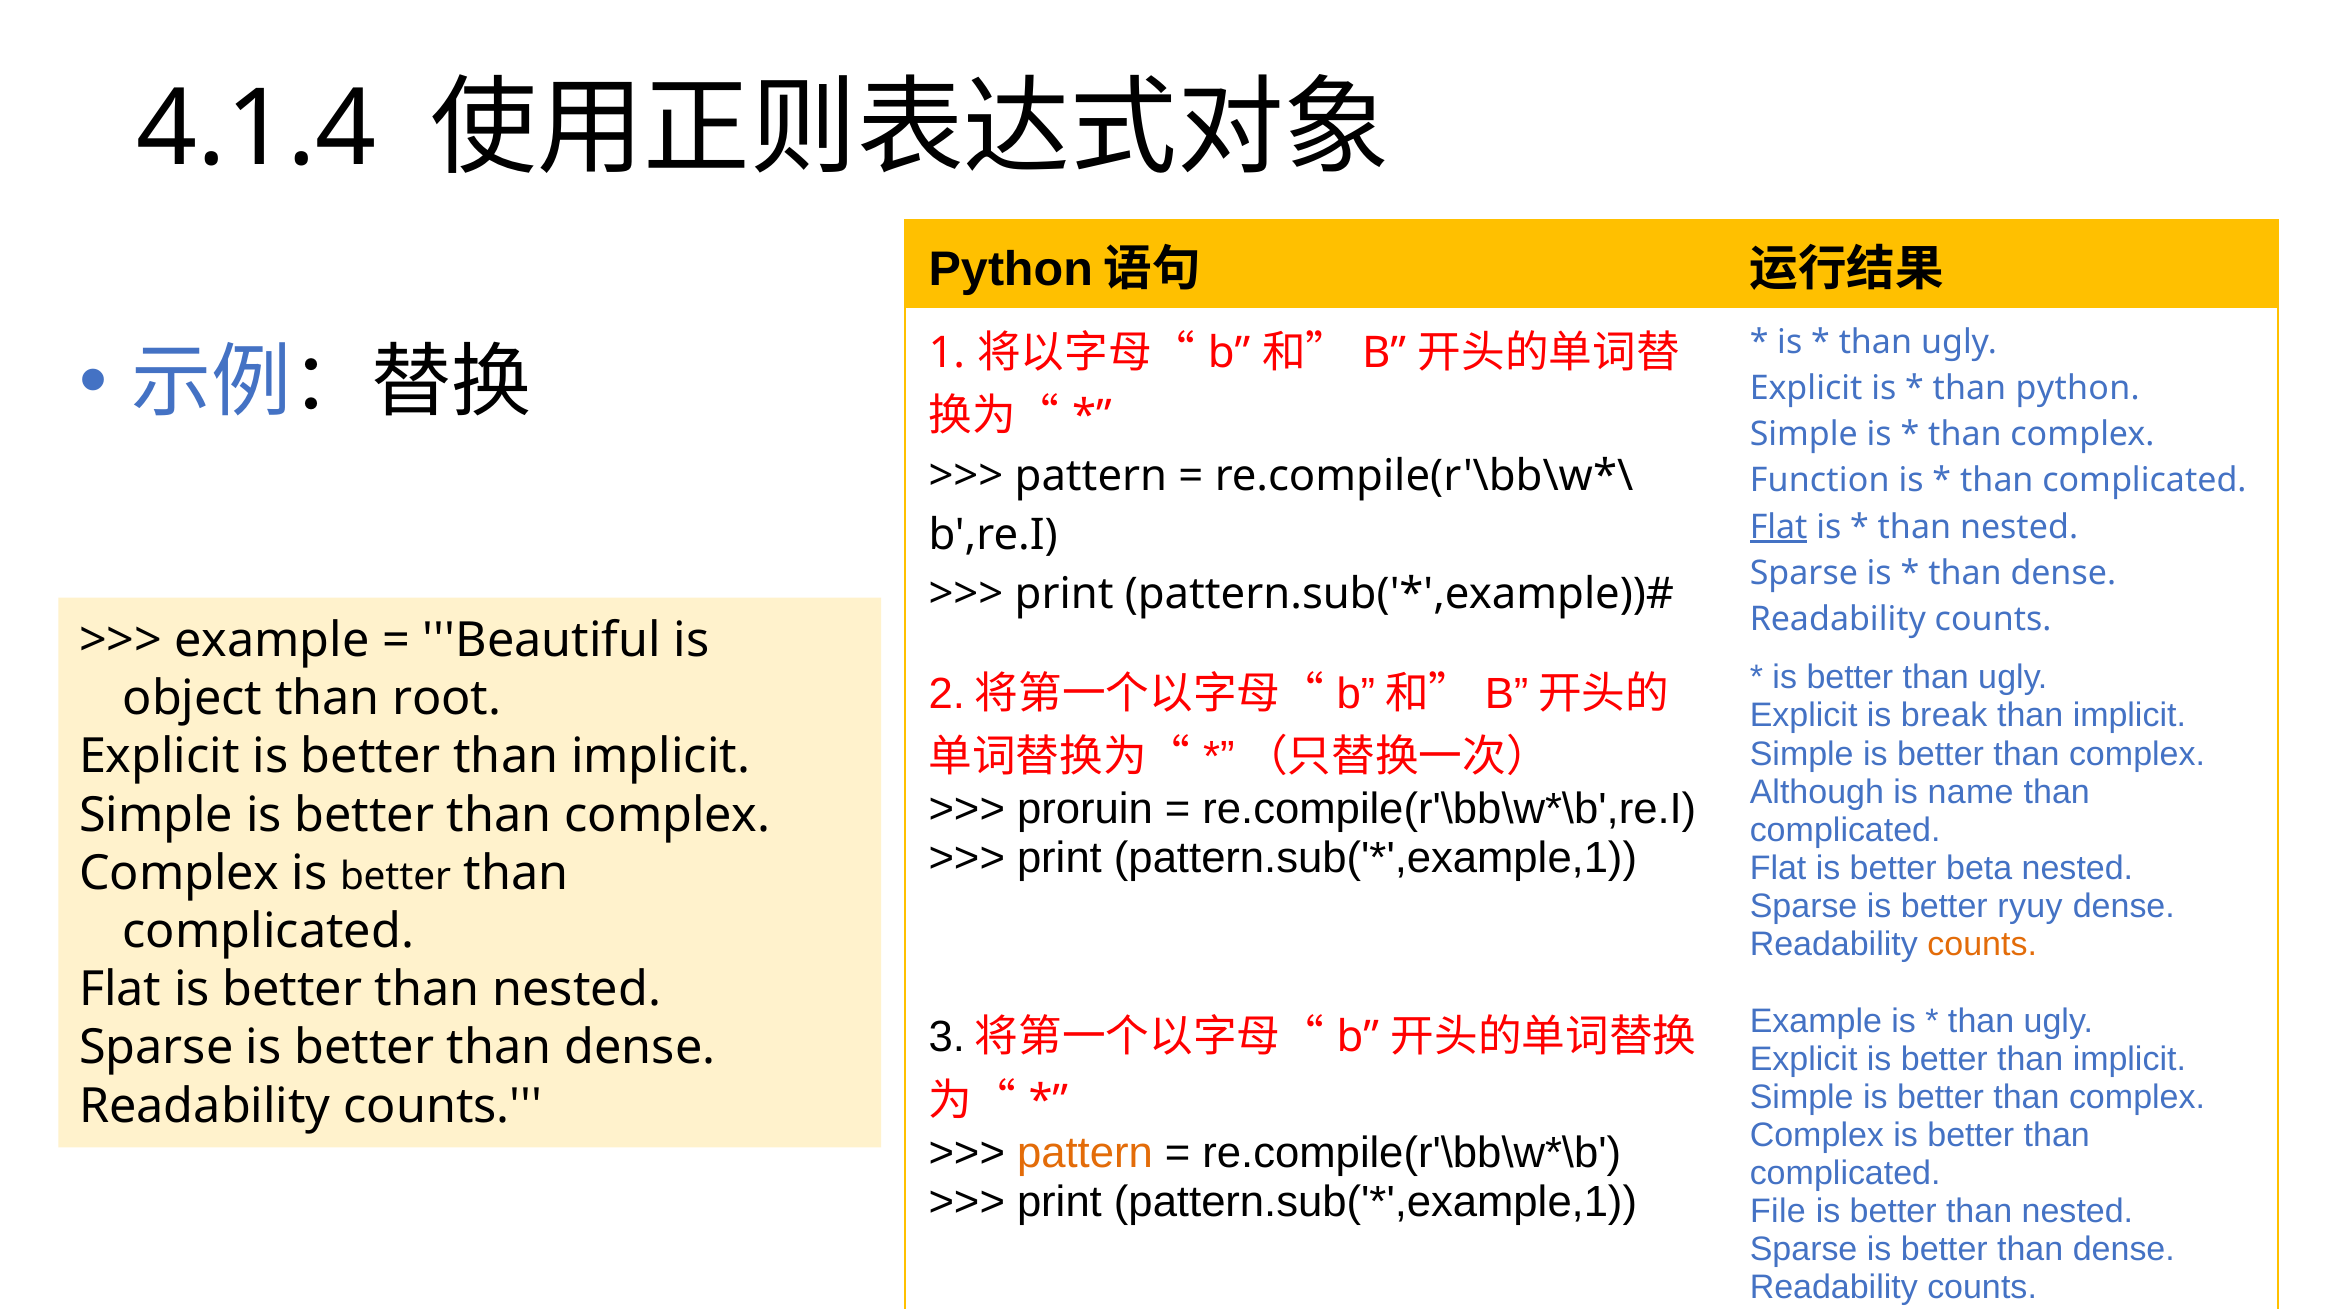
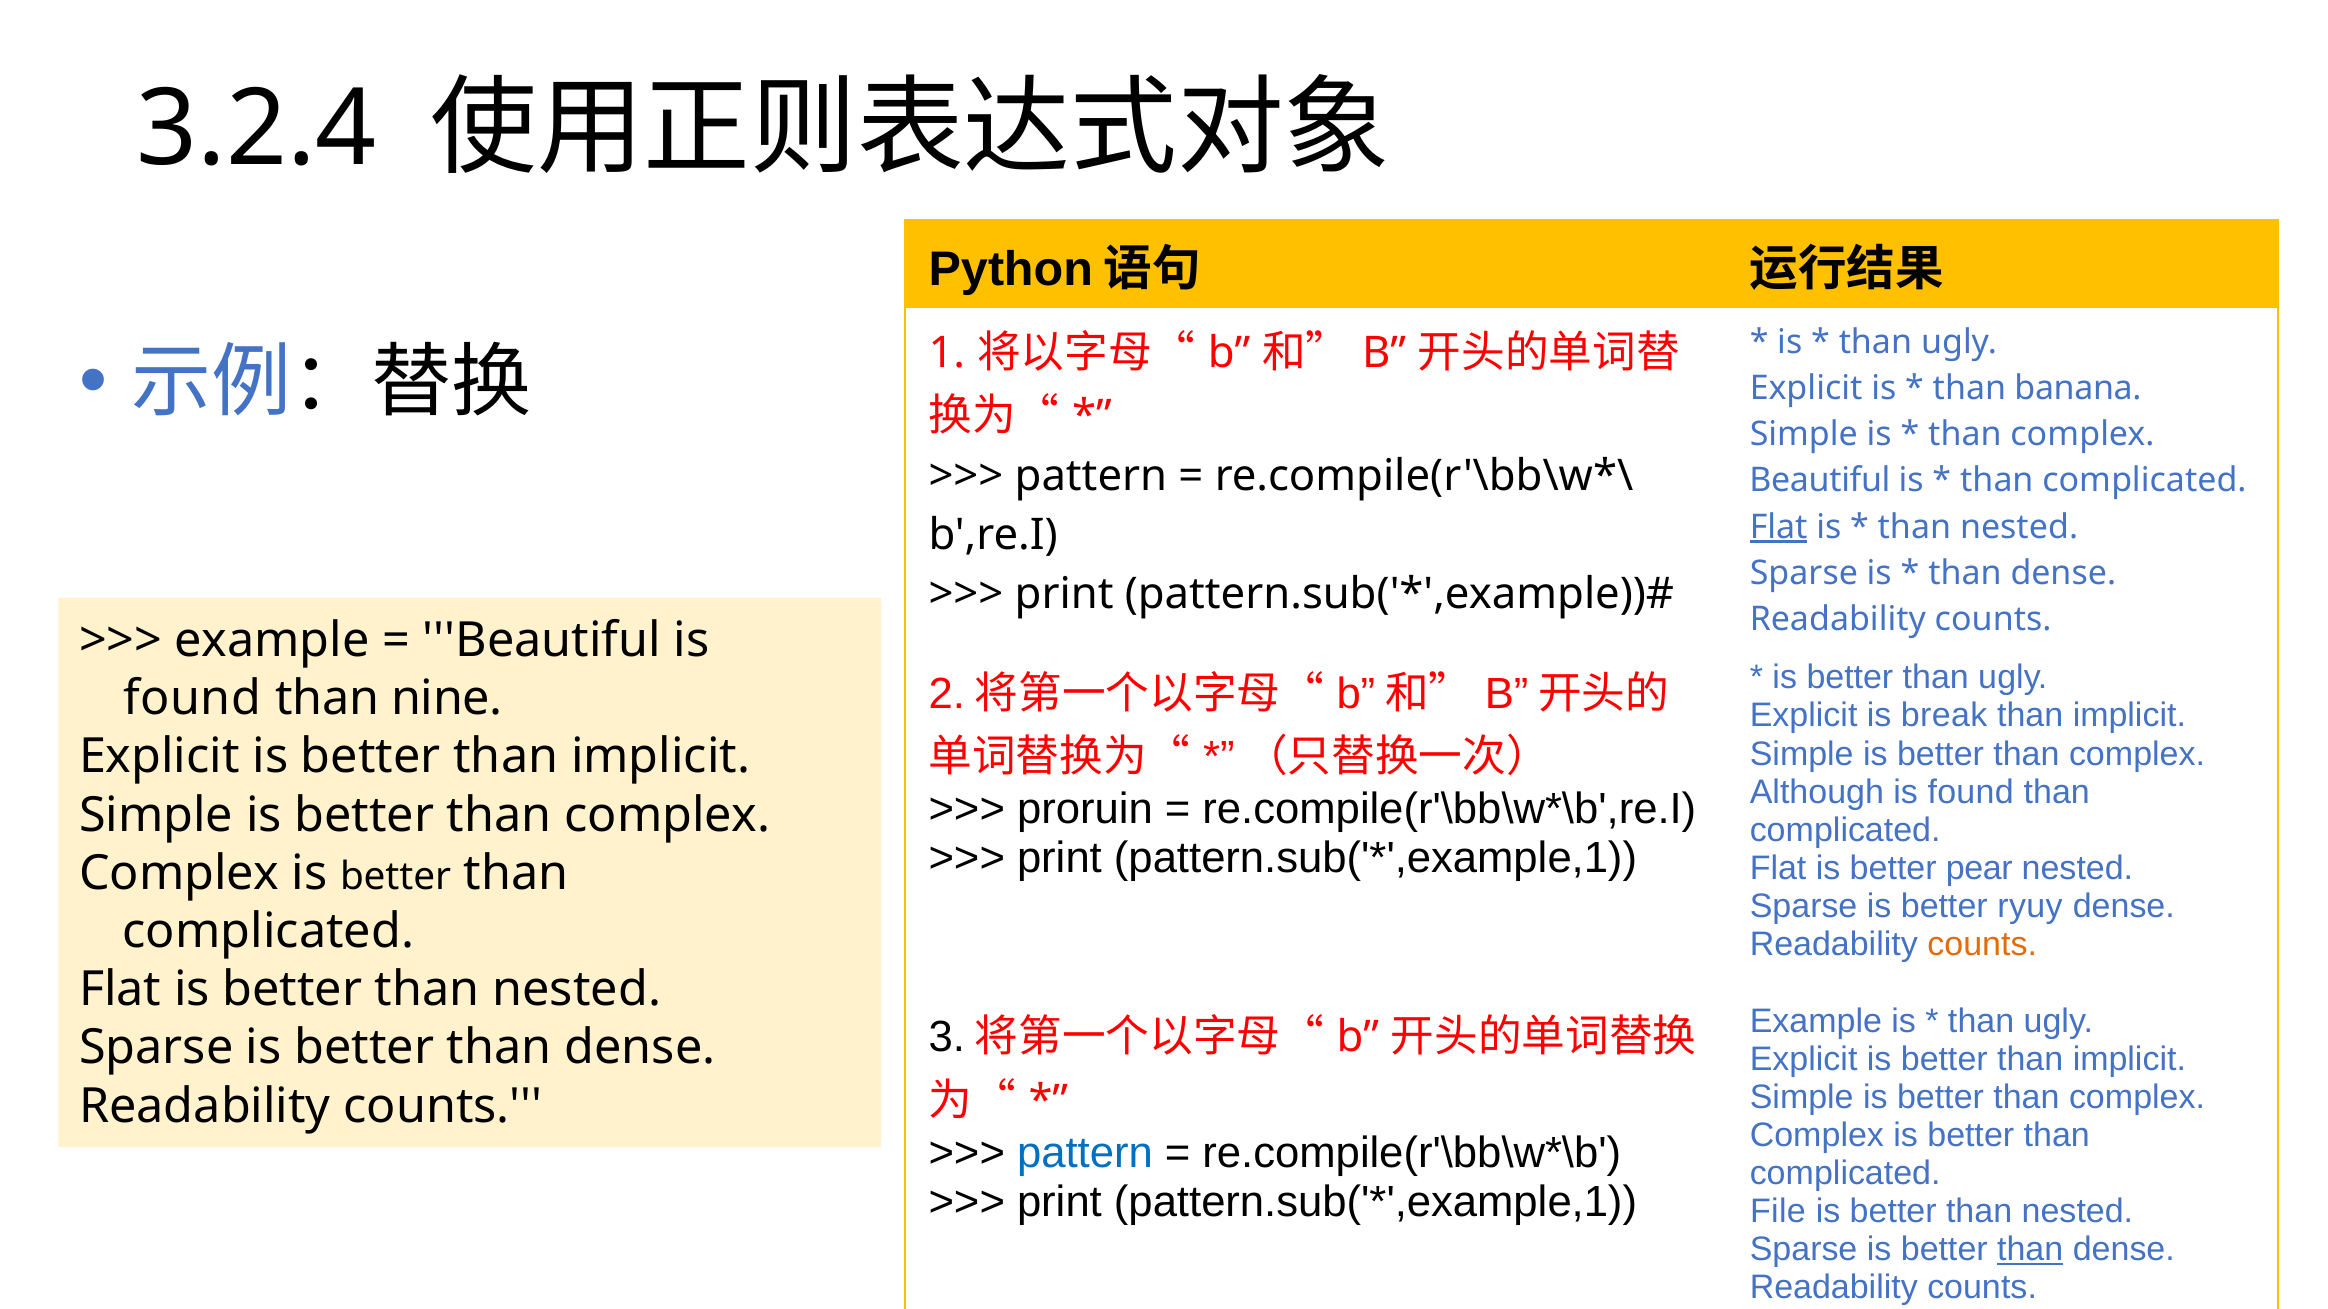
4.1.4: 4.1.4 -> 3.2.4 (257, 129)
python: python -> banana (2078, 388)
Function: Function -> Beautiful (1820, 481)
object: object -> found (192, 699)
root: root -> nine (447, 699)
name: name -> found (1971, 792)
beta: beta -> pear (1979, 869)
pattern colour: orange -> blue (1085, 1154)
than underline: none -> present (2030, 1250)
